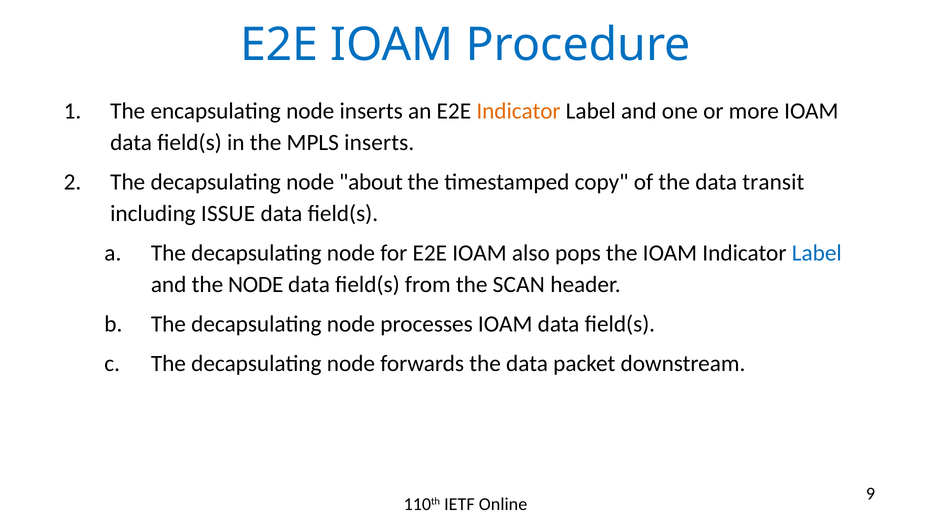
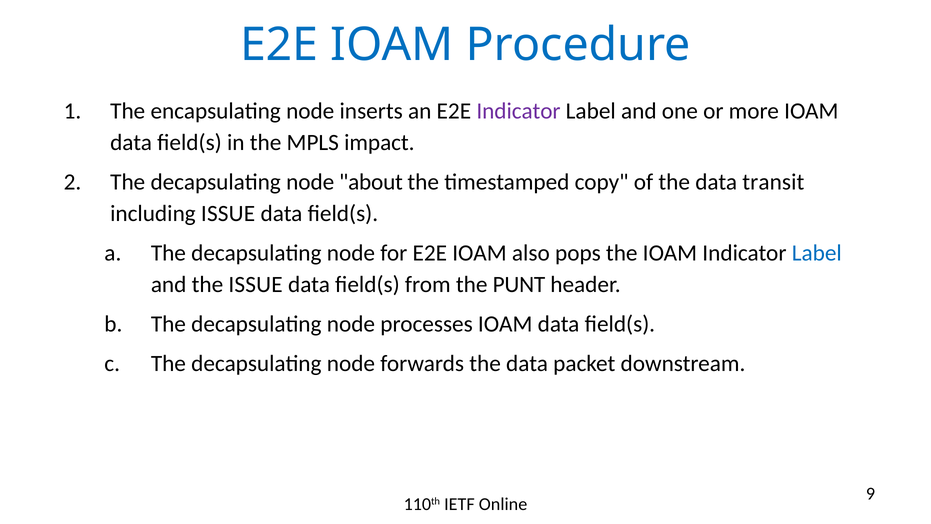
Indicator colour: orange -> purple (519, 111)
MPLS inserts: inserts -> impact (379, 143)
the NODE: NODE -> ISSUE (256, 284)
SCAN: SCAN -> PUNT (519, 284)
